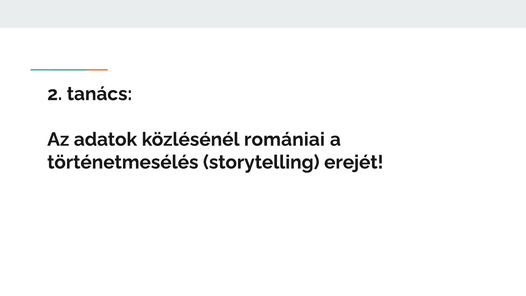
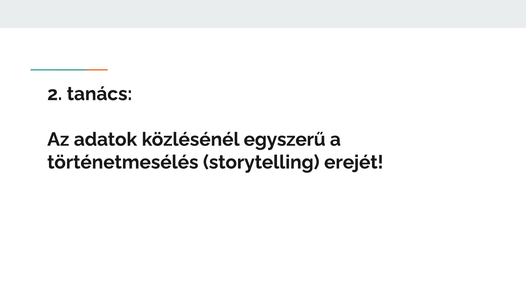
romániai: romániai -> egyszerű (285, 139)
